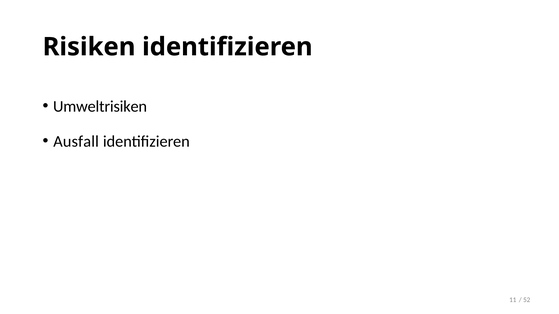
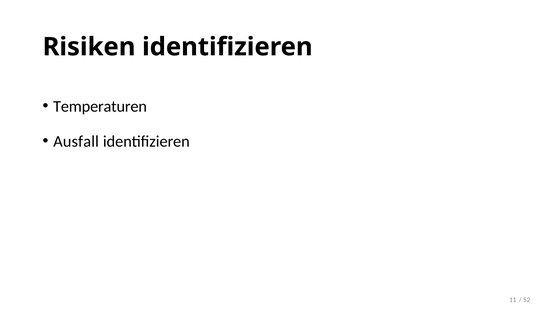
Umweltrisiken: Umweltrisiken -> Temperaturen (100, 107)
